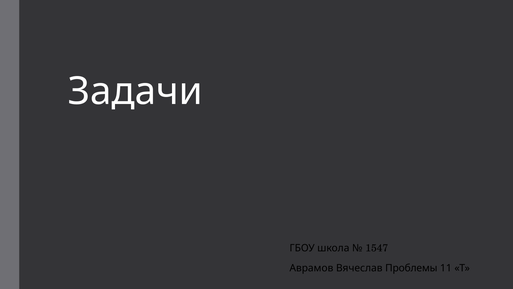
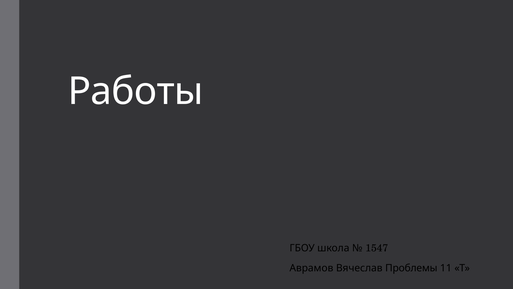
Задачи: Задачи -> Работы (136, 91)
